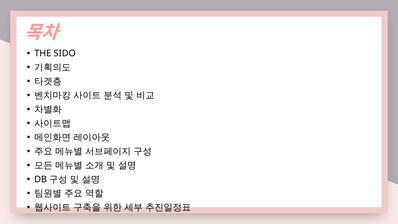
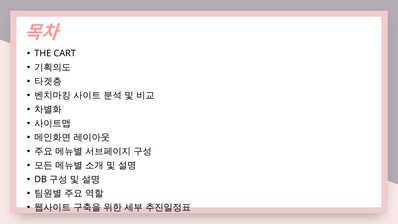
SIDO: SIDO -> CART (65, 53)
